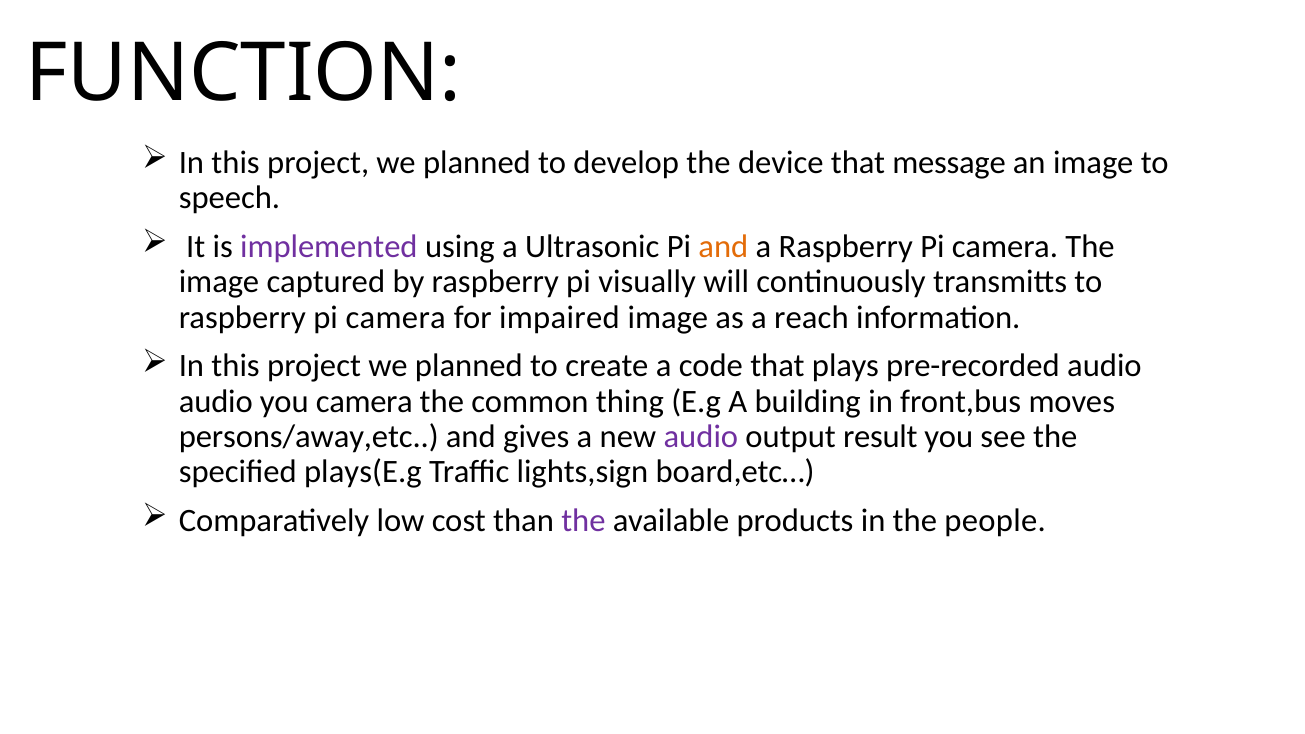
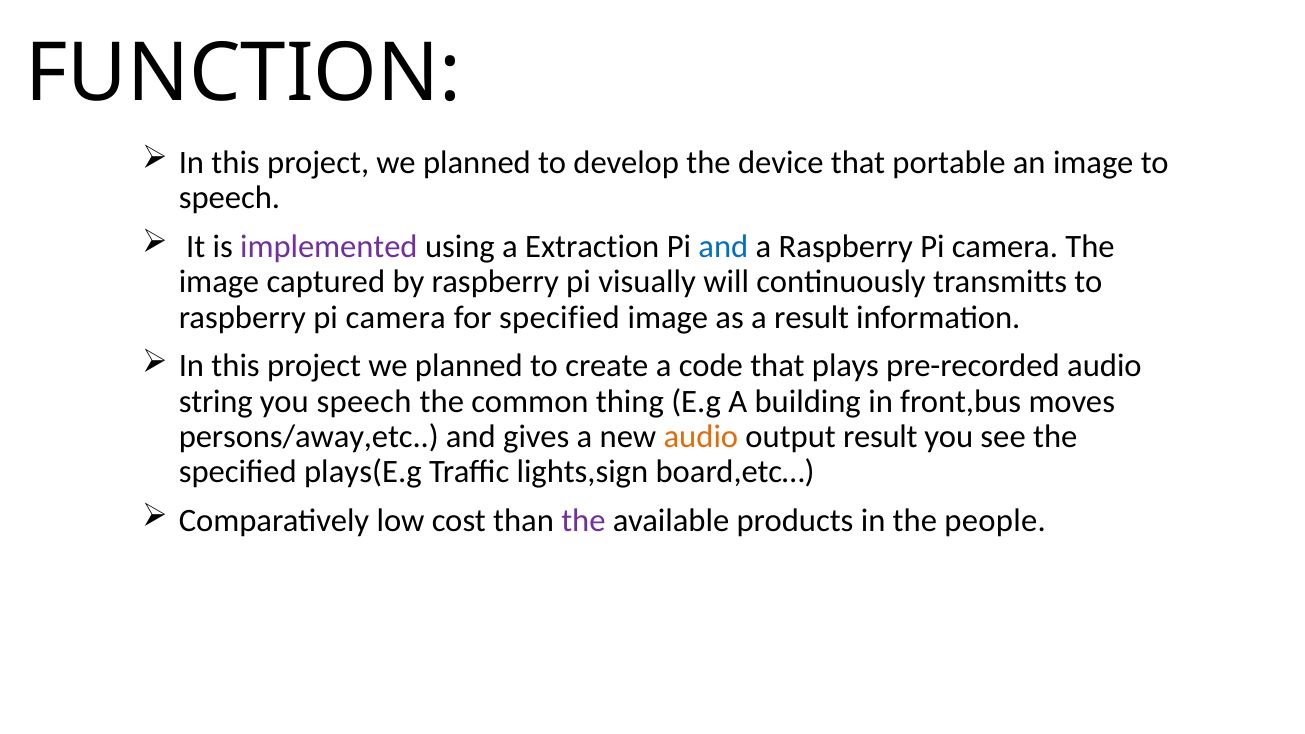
message: message -> portable (949, 163)
Ultrasonic: Ultrasonic -> Extraction (592, 247)
and colour: orange -> blue (723, 247)
for impaired: impaired -> specified (559, 317)
a reach: reach -> result (812, 317)
audio: audio -> string (216, 401)
you camera: camera -> speech (364, 401)
audio colour: purple -> orange (701, 437)
